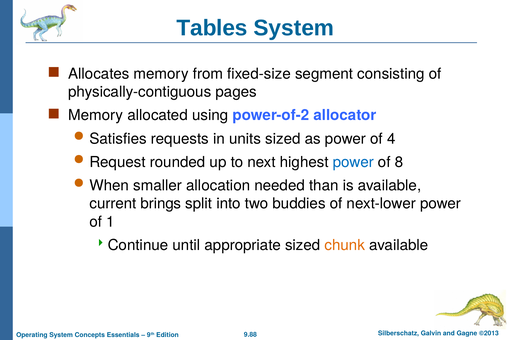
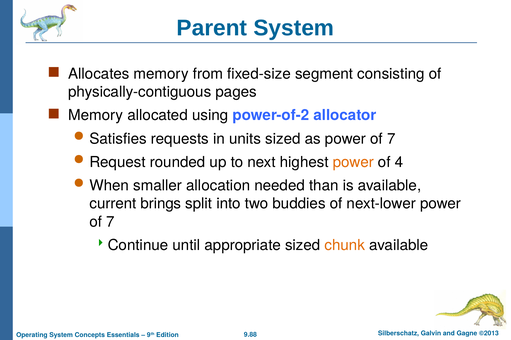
Tables: Tables -> Parent (212, 28)
as power of 4: 4 -> 7 (391, 139)
power colour: blue -> orange (353, 162)
8: 8 -> 4 (399, 162)
1: 1 -> 7 (110, 222)
